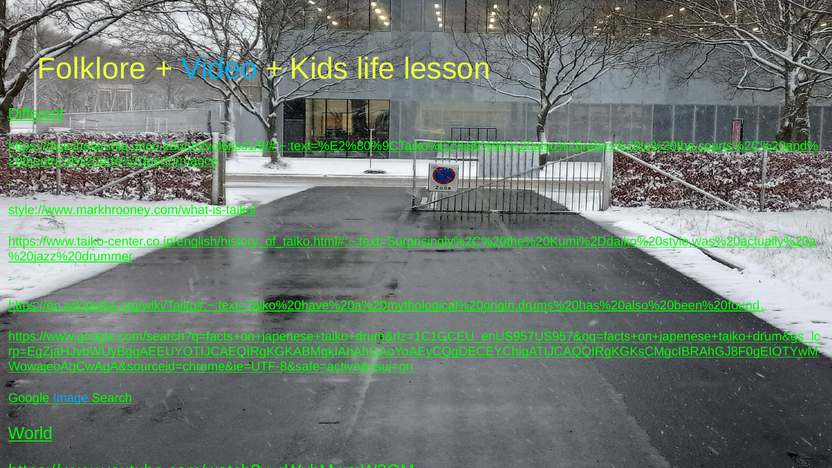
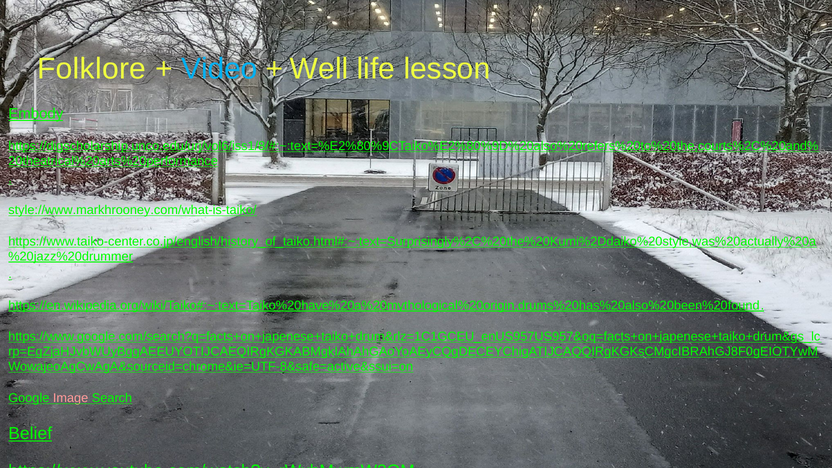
Kids: Kids -> Well (319, 69)
Different: Different -> Embody (36, 114)
Image colour: light blue -> pink (71, 398)
World: World -> Belief (30, 433)
